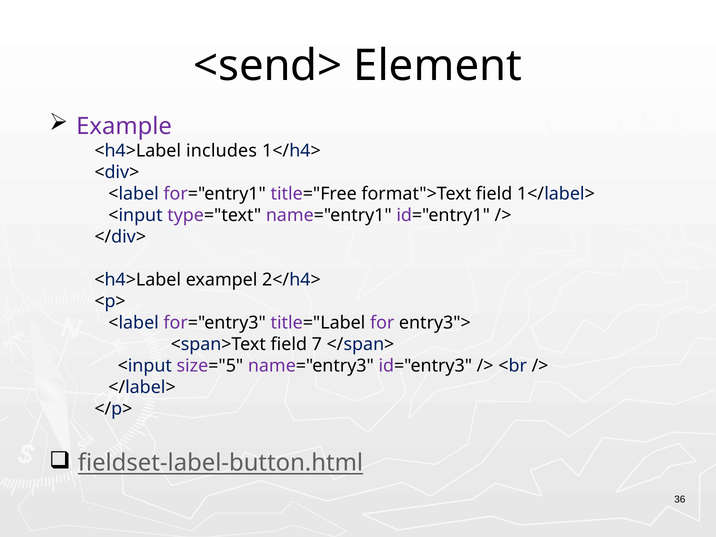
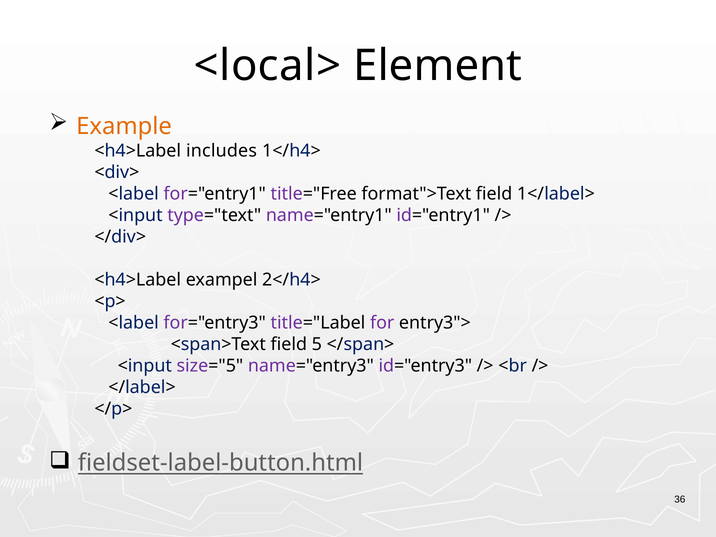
<send>: <send> -> <local> (268, 66)
Example colour: purple -> orange (124, 126)
7: 7 -> 5 (317, 344)
